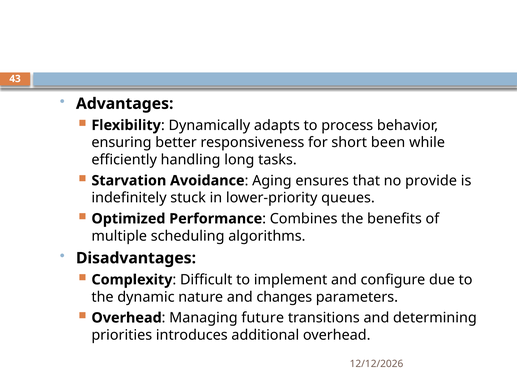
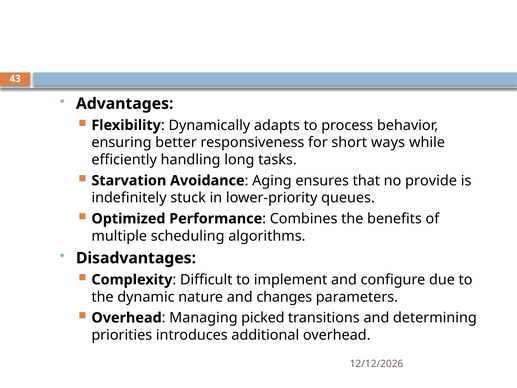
been: been -> ways (388, 142)
future: future -> picked (263, 318)
